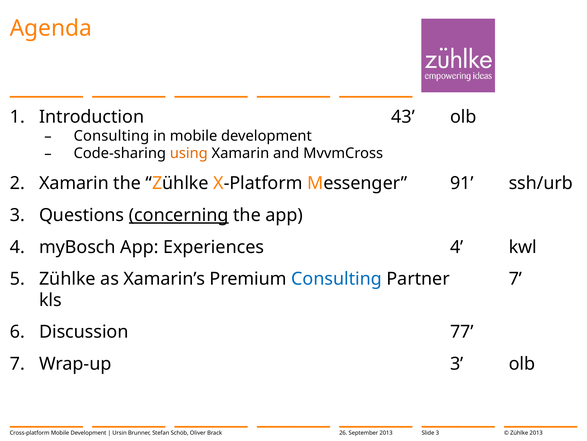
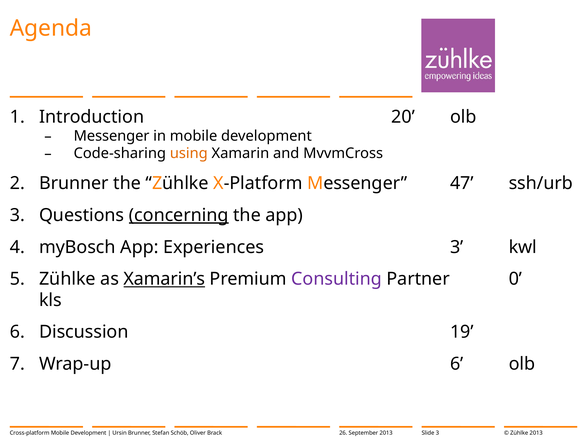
43: 43 -> 20 (403, 117)
Consulting: Consulting -> Messenger (112, 136)
Xamarin: Xamarin -> Brunner (74, 183)
91: 91 -> 47 (462, 183)
Experiences 4: 4 -> 3 (457, 247)
Xamarin’s underline: none -> present (164, 279)
Consulting colour: blue -> purple (337, 279)
Partner 7: 7 -> 0 (515, 279)
77: 77 -> 19 (462, 331)
Wrap-up 3: 3 -> 6 (457, 363)
